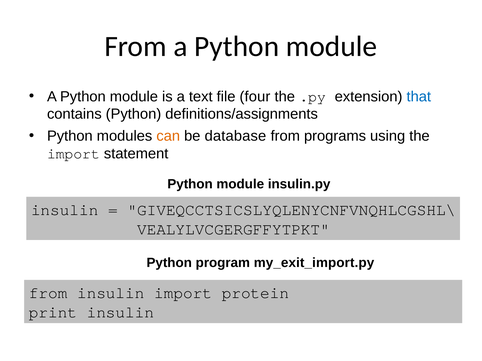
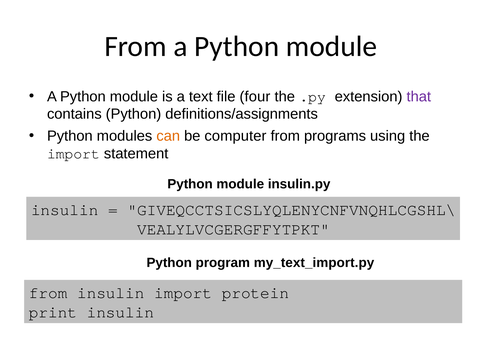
that colour: blue -> purple (419, 97)
database: database -> computer (235, 136)
my_exit_import.py: my_exit_import.py -> my_text_import.py (314, 263)
